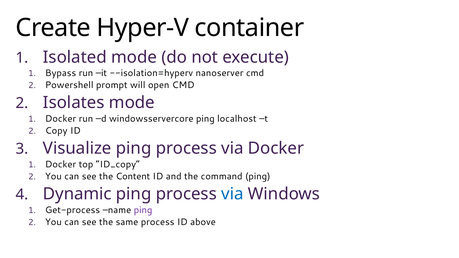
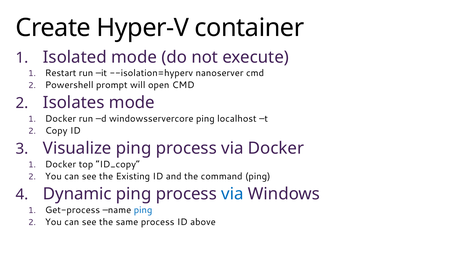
Bypass: Bypass -> Restart (61, 73)
Content: Content -> Existing (133, 176)
ping colour: purple -> blue (143, 210)
